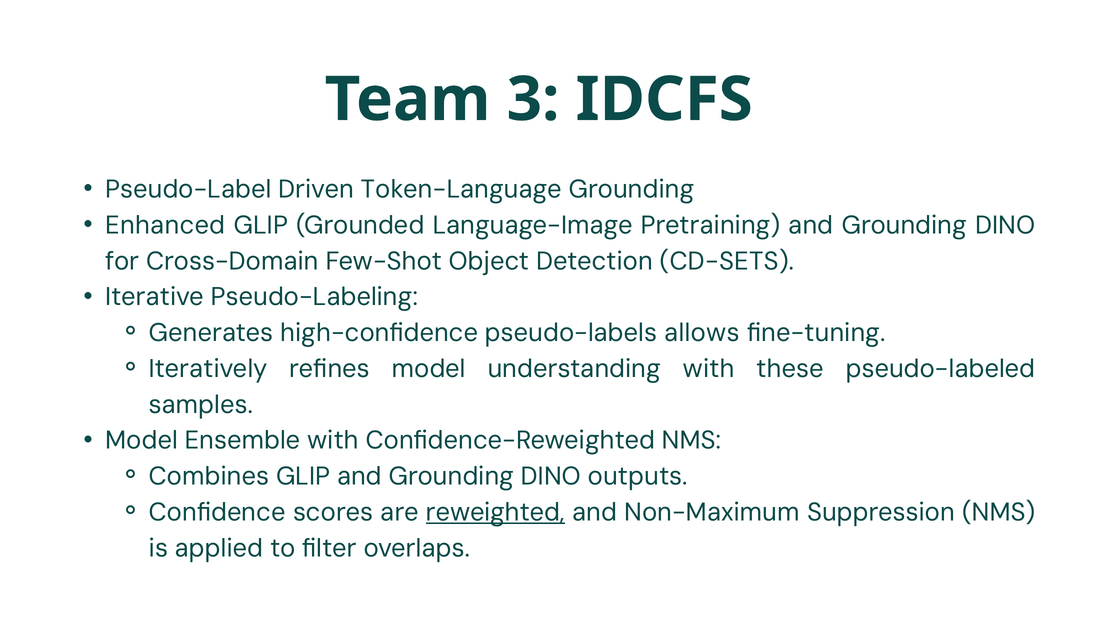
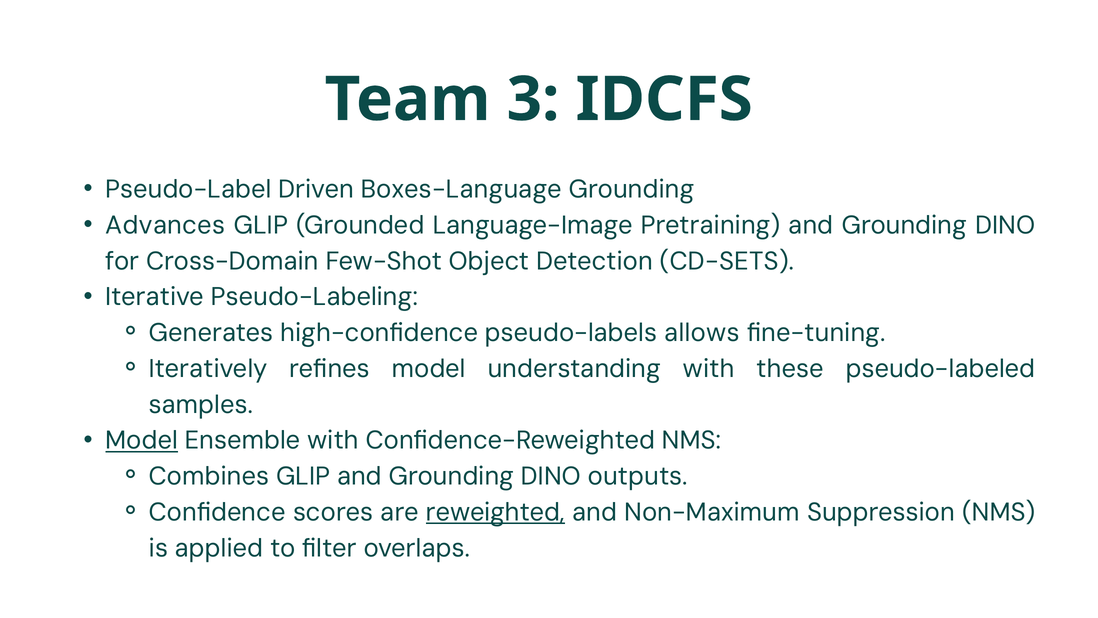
Token-Language: Token-Language -> Boxes-Language (461, 189)
Enhanced: Enhanced -> Advances (165, 225)
Model underline: none -> present (142, 440)
